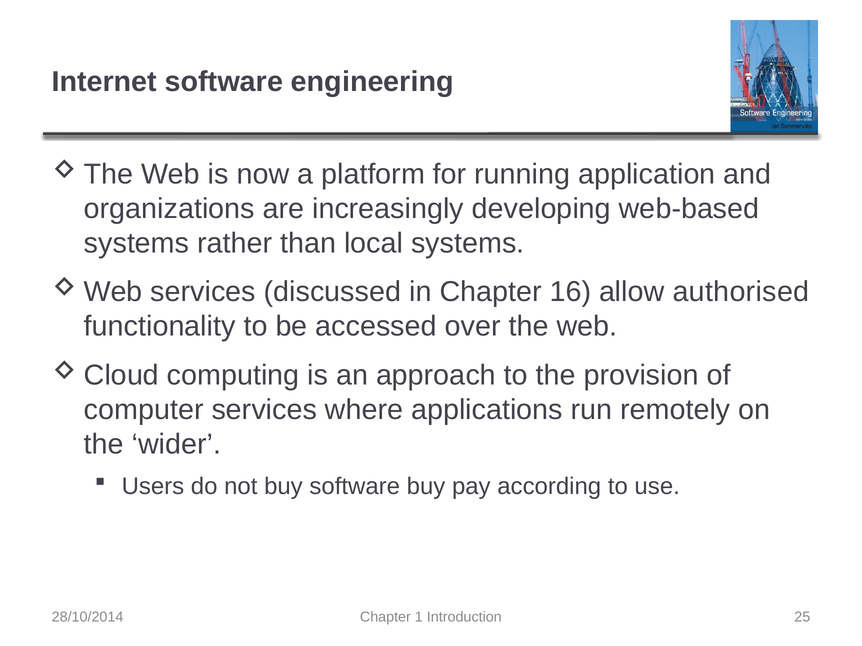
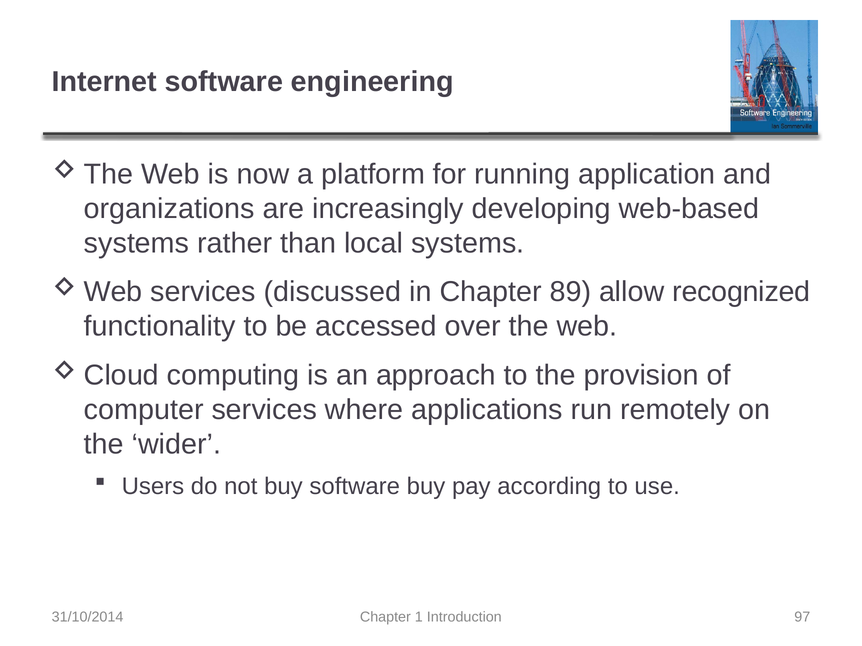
16: 16 -> 89 (570, 292)
authorised: authorised -> recognized (741, 292)
28/10/2014: 28/10/2014 -> 31/10/2014 (88, 617)
25: 25 -> 97 (802, 617)
